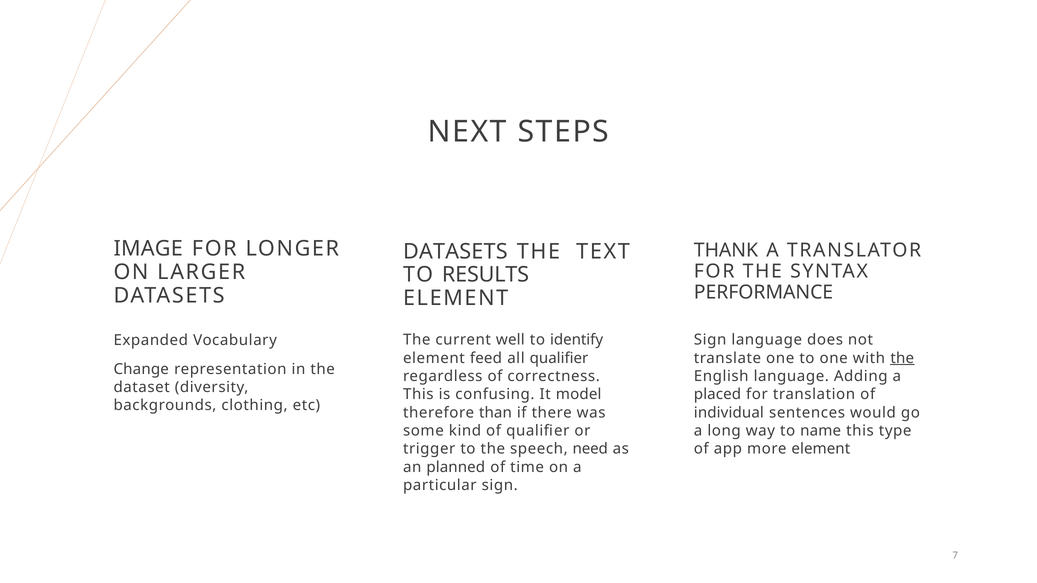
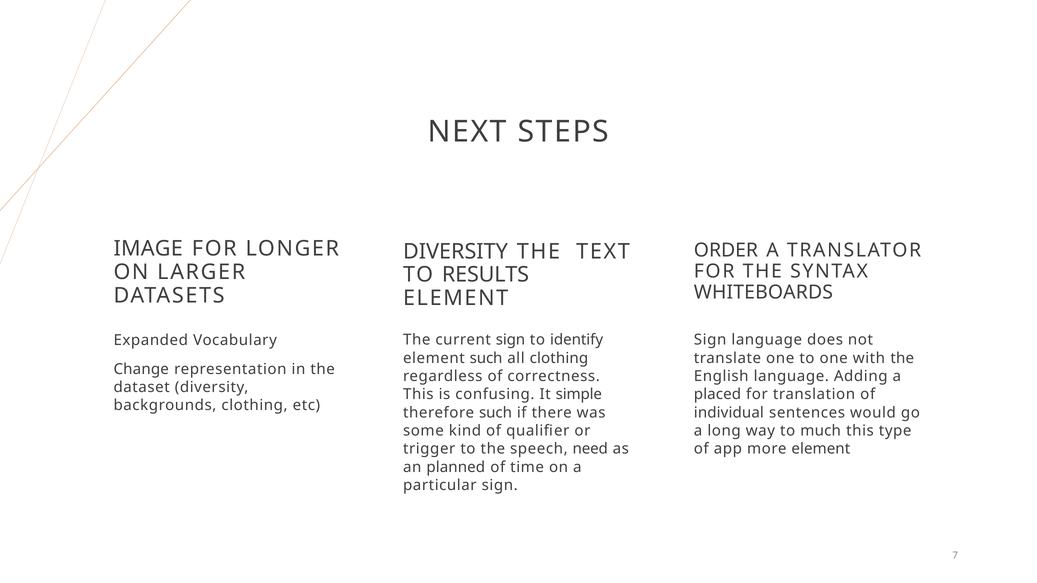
THANK: THANK -> ORDER (726, 250)
DATASETS: DATASETS -> DIVERSITY (455, 252)
PERFORMANCE: PERFORMANCE -> WHITEBOARDS (763, 292)
current well: well -> sign (510, 340)
element feed: feed -> such (486, 358)
all qualifier: qualifier -> clothing (559, 358)
the underline: present -> none (902, 358)
model: model -> simple (579, 395)
therefore than: than -> such (496, 413)
name: name -> much (821, 431)
